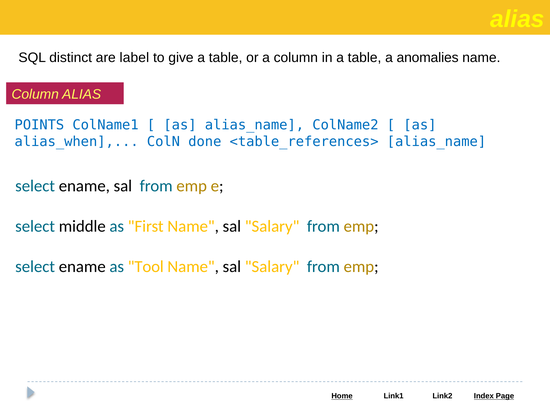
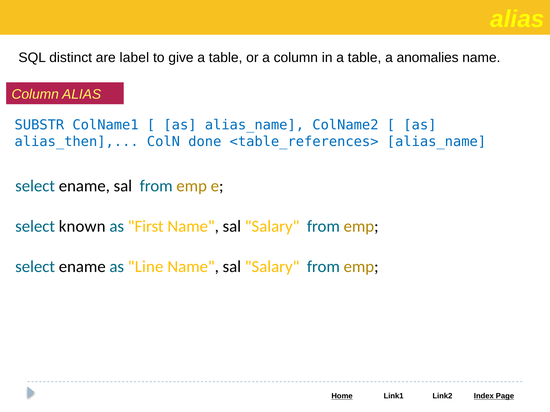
POINTS: POINTS -> SUBSTR (39, 125)
alias_when: alias_when -> alias_then (77, 142)
middle: middle -> known (82, 227)
Tool: Tool -> Line (146, 267)
